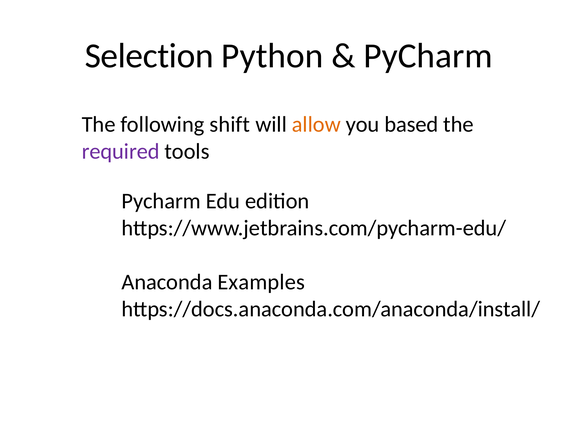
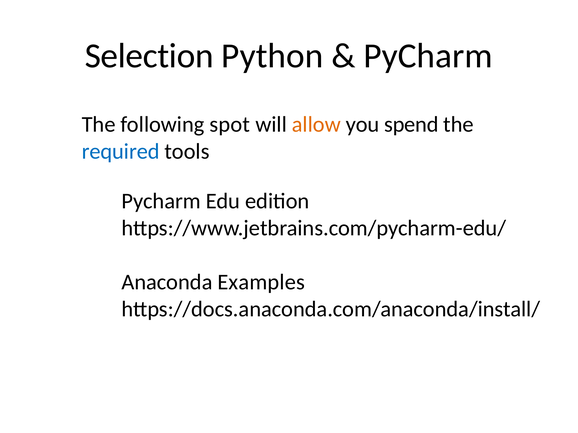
shift: shift -> spot (230, 125)
based: based -> spend (411, 125)
required colour: purple -> blue (121, 152)
